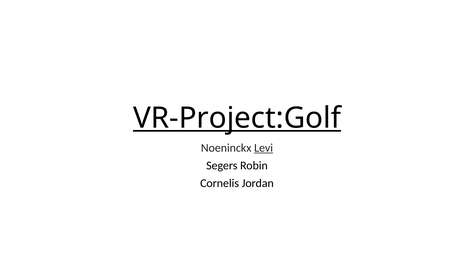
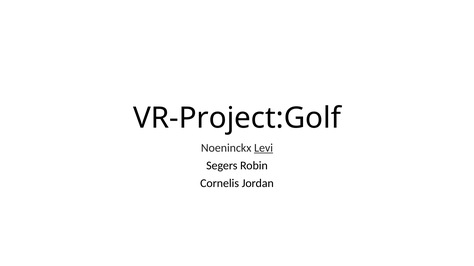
VR-Project:Golf underline: present -> none (237, 118)
